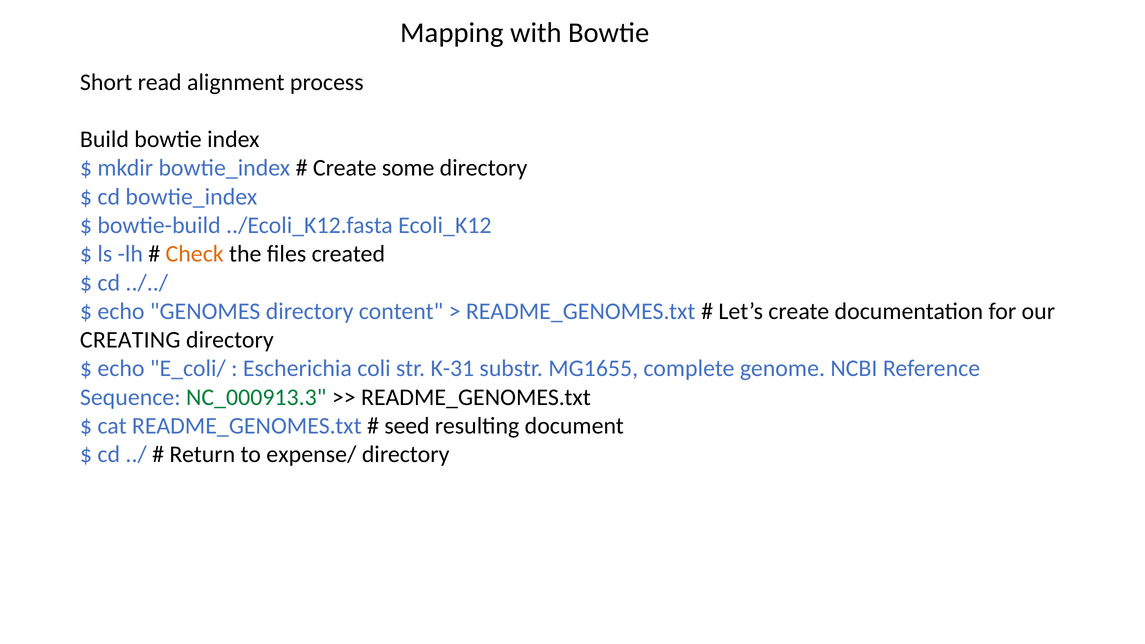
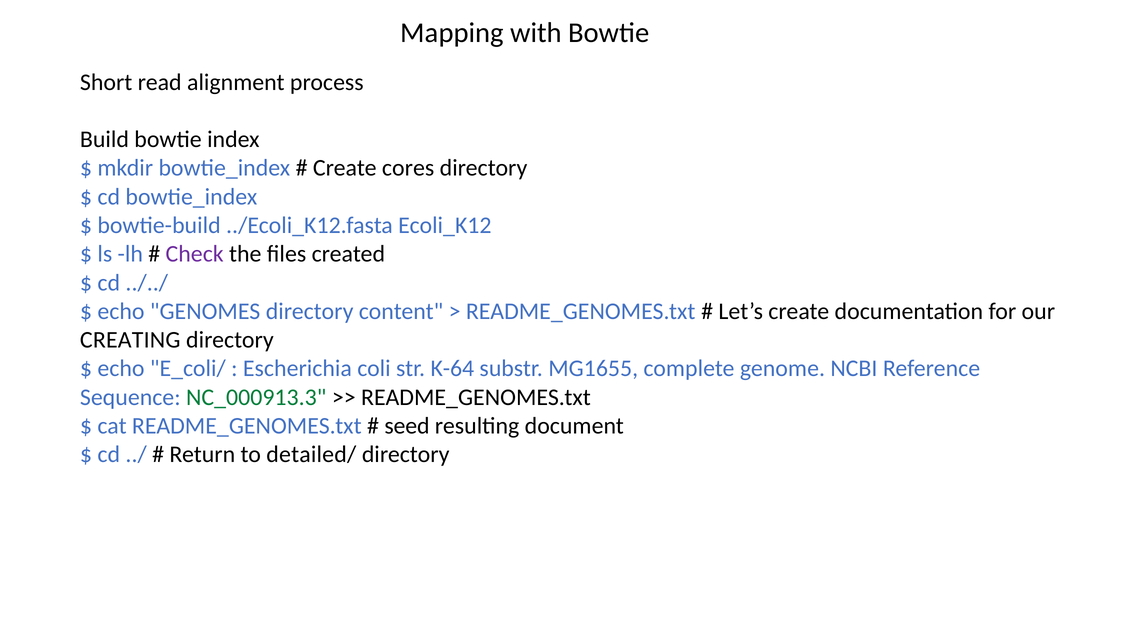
some: some -> cores (408, 168)
Check colour: orange -> purple (195, 254)
K-31: K-31 -> K-64 (452, 369)
expense/: expense/ -> detailed/ (311, 454)
